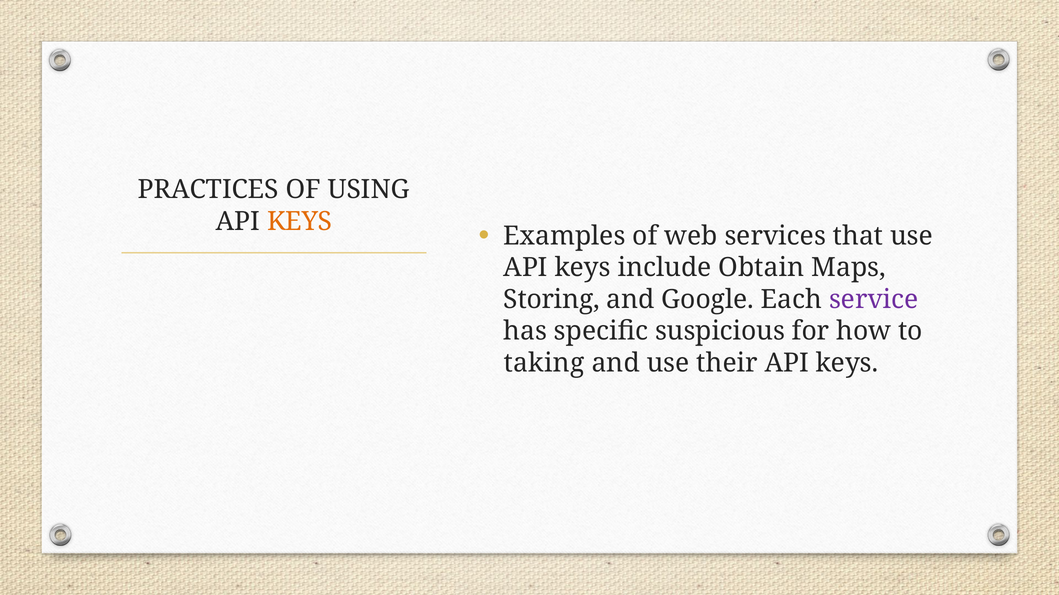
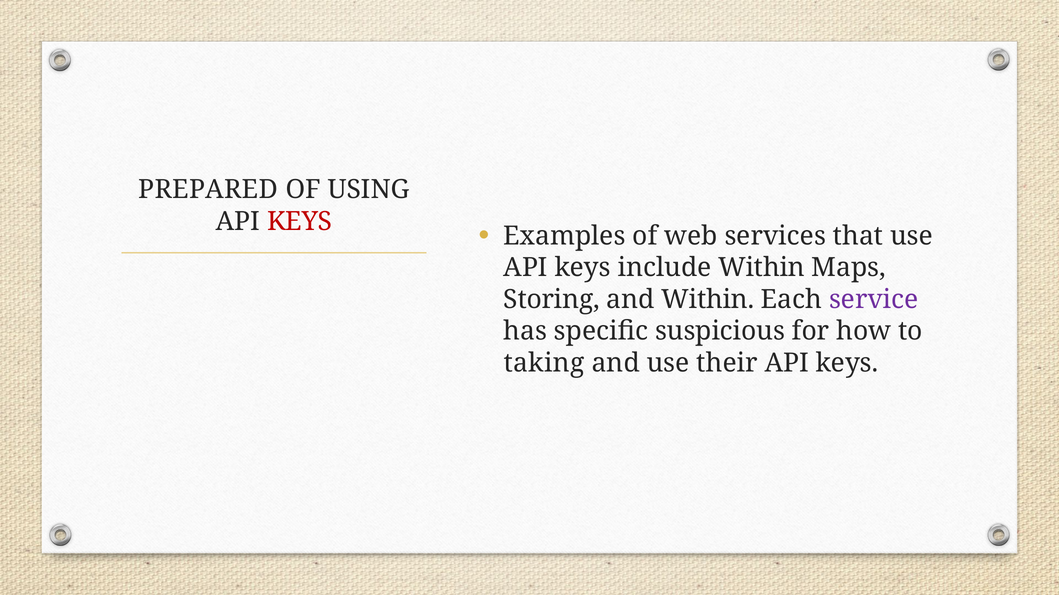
PRACTICES: PRACTICES -> PREPARED (208, 190)
KEYS colour: orange -> red (300, 222)
include Obtain: Obtain -> Within (762, 268)
and Google: Google -> Within (708, 300)
